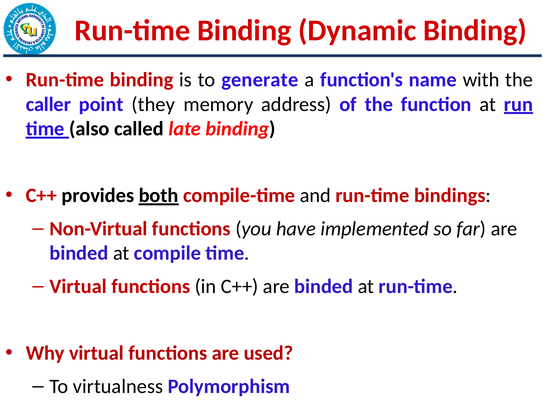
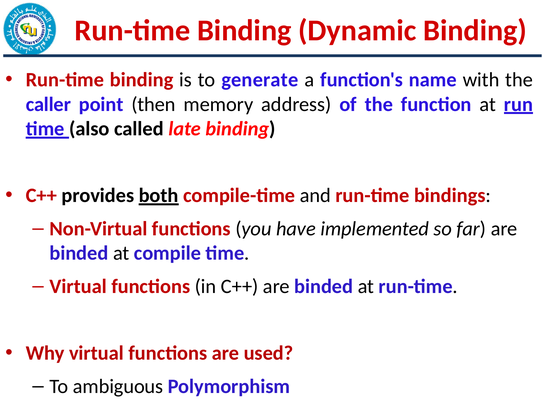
they: they -> then (153, 104)
virtualness: virtualness -> ambiguous (118, 386)
